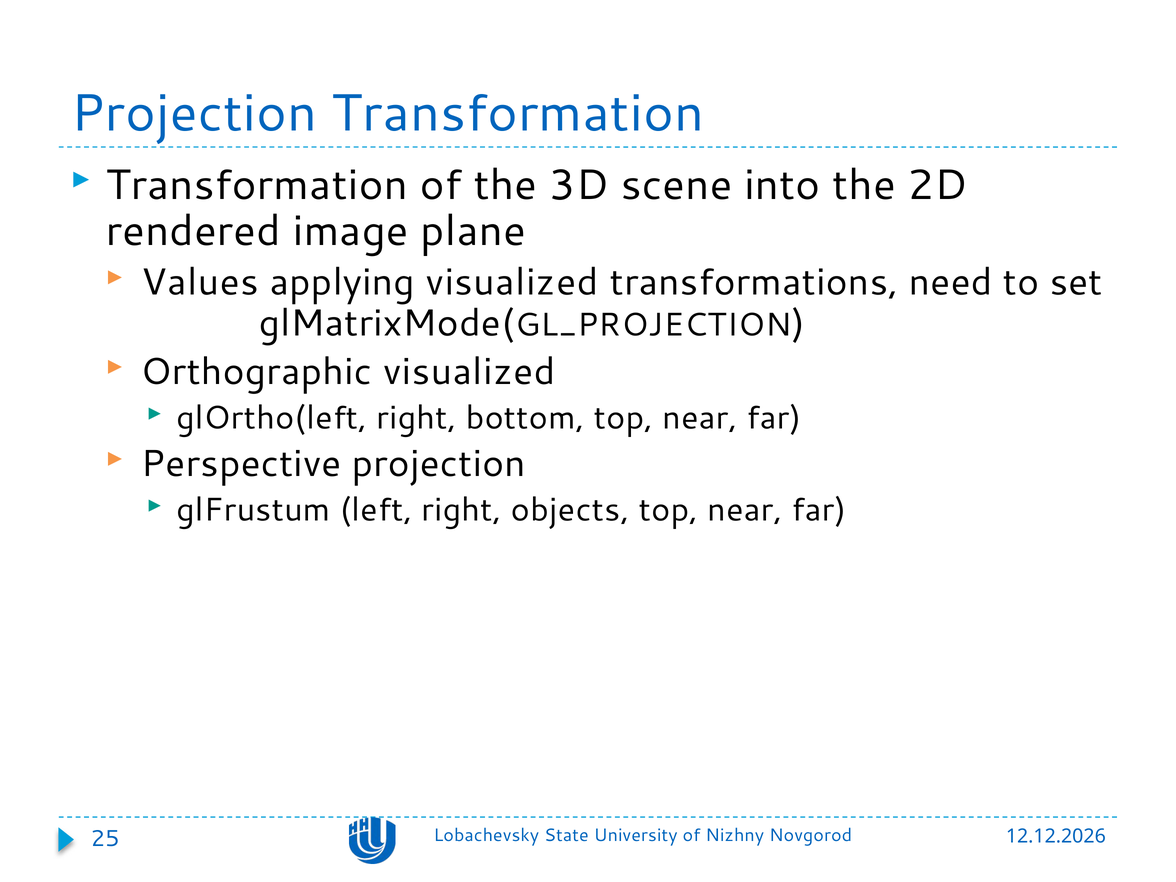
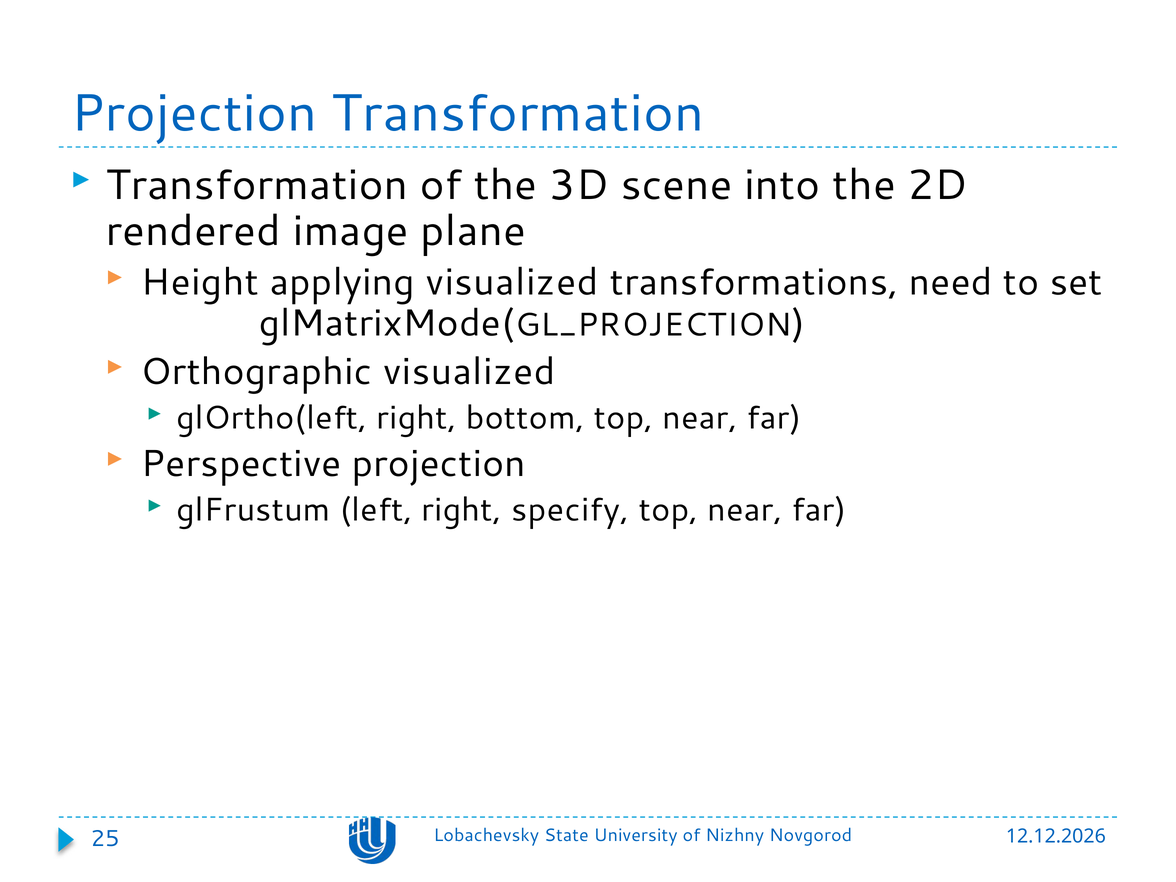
Values: Values -> Height (200, 283)
objects: objects -> specify (570, 510)
